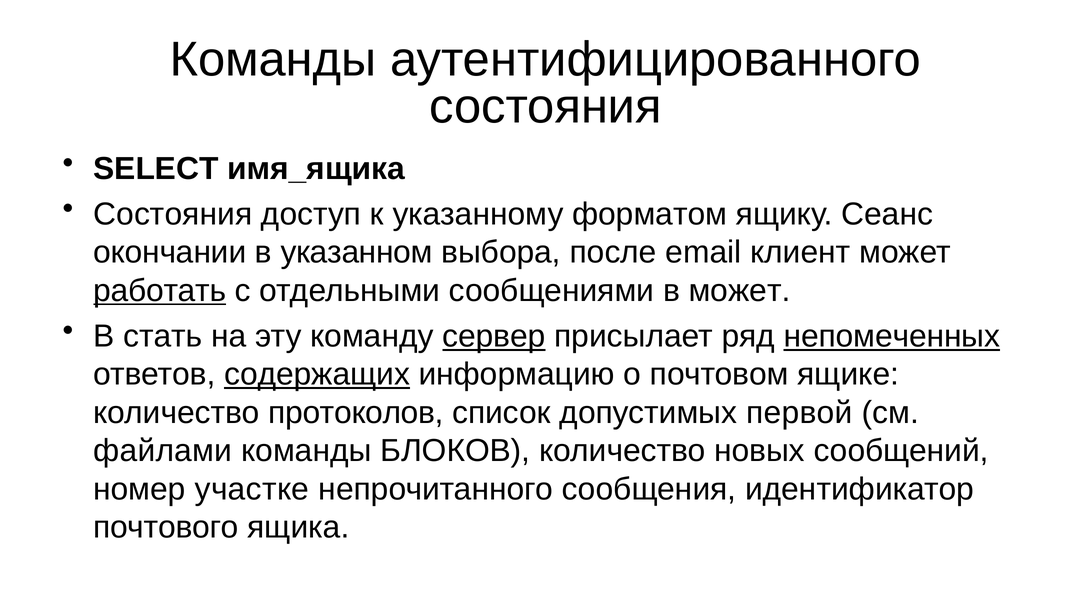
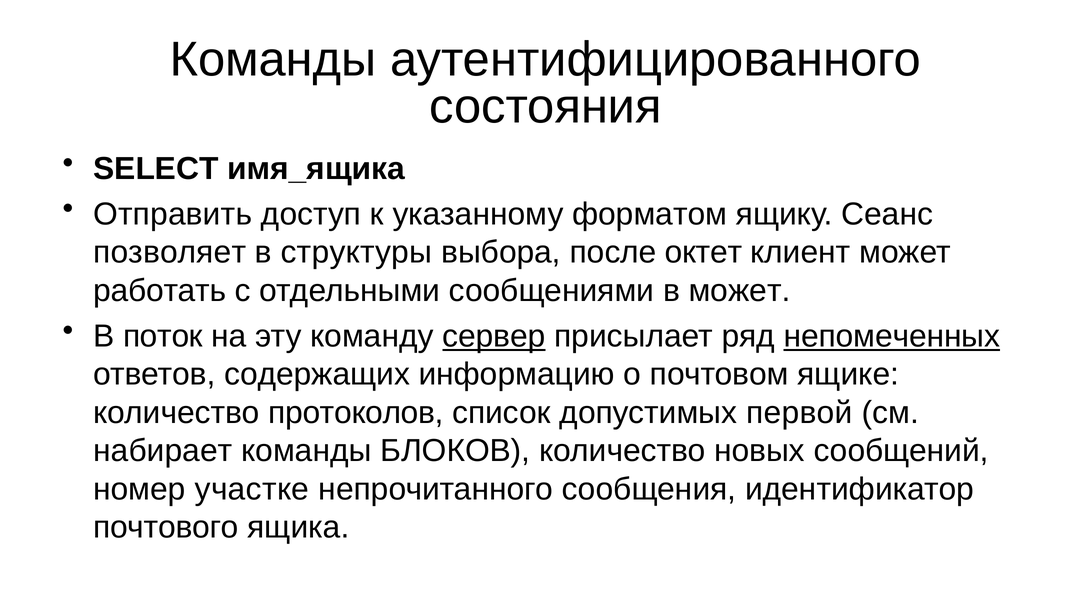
Состояния: Состояния -> Отправить (173, 214)
окончании: окончании -> позволяет (170, 252)
указанном: указанном -> структуры (356, 252)
email: email -> октет (704, 252)
работать underline: present -> none (160, 290)
стать: стать -> поток (163, 336)
содержащих underline: present -> none (317, 374)
файлами: файлами -> набирает (163, 451)
